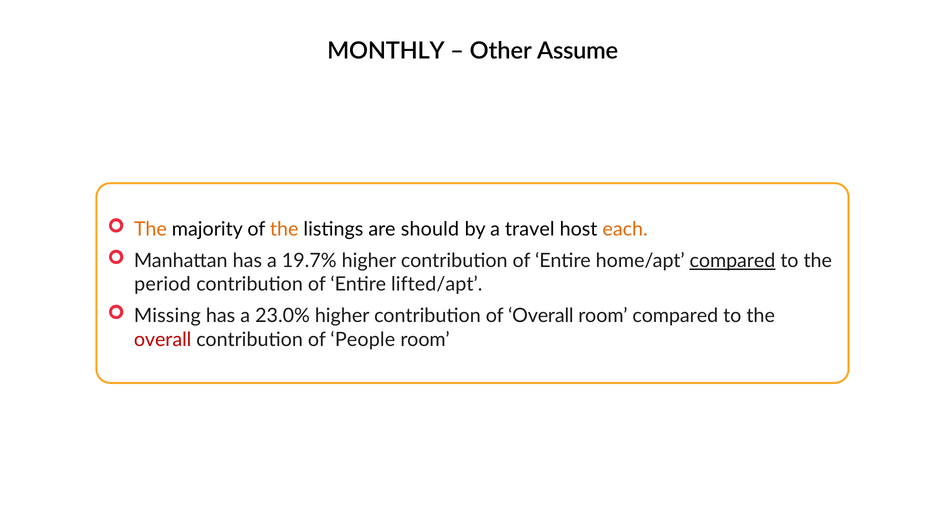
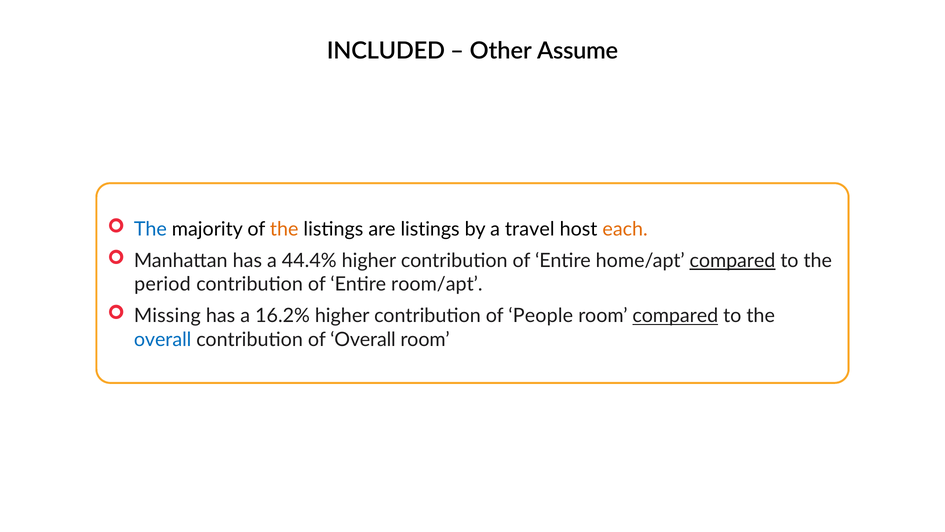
MONTHLY: MONTHLY -> INCLUDED (386, 51)
The colour: orange -> blue (150, 229)
are should: should -> listings (430, 229)
19.7%: 19.7% -> 44.4% (309, 261)
lifted/apt: lifted/apt -> room/apt (437, 284)
23.0%: 23.0% -> 16.2% (283, 316)
of Overall: Overall -> People (541, 316)
compared underline: none -> present (675, 316)
overall colour: red -> blue (163, 339)
of People: People -> Overall (363, 339)
